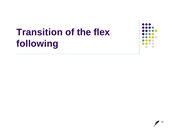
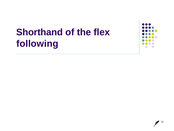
Transition: Transition -> Shorthand (40, 32)
